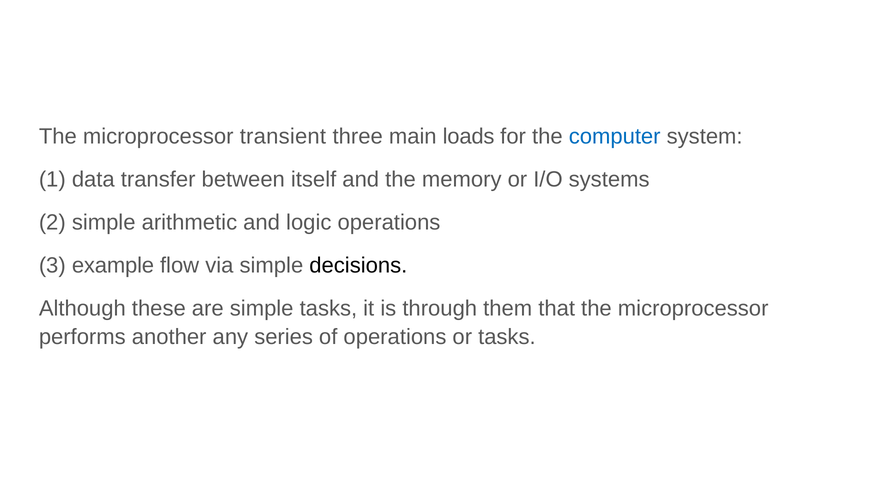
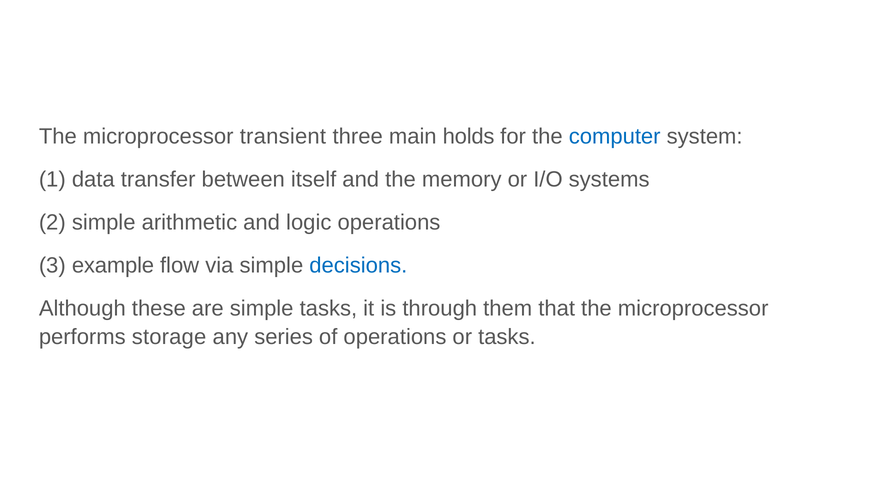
loads: loads -> holds (469, 136)
decisions colour: black -> blue (358, 266)
another: another -> storage (169, 337)
